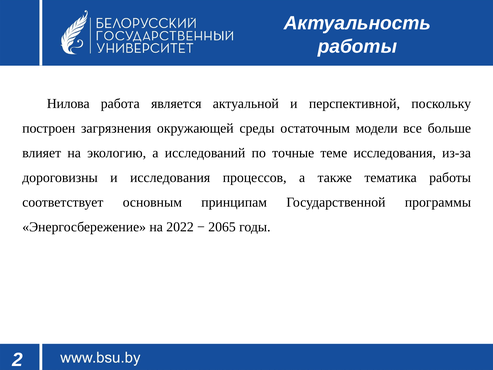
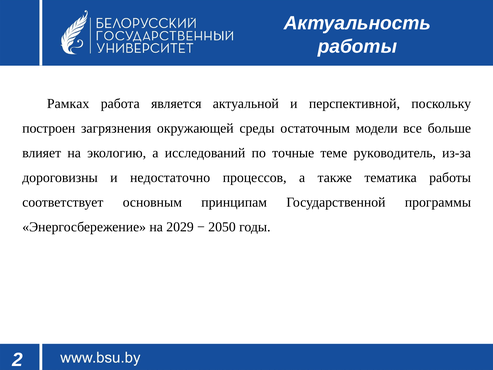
Нилова: Нилова -> Рамках (68, 104)
теме исследования: исследования -> руководитель (395, 153)
и исследования: исследования -> недостаточно (170, 178)
2022: 2022 -> 2029 (180, 227)
2065: 2065 -> 2050 (222, 227)
